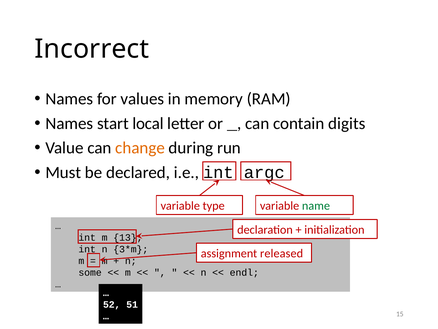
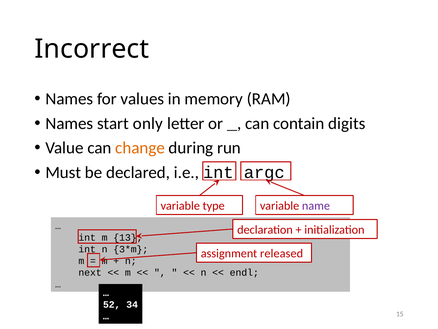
local: local -> only (148, 123)
name colour: green -> purple (316, 206)
some: some -> next (90, 272)
51: 51 -> 34 (132, 304)
